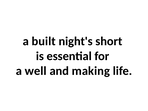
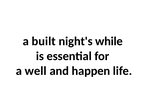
short: short -> while (109, 41)
making: making -> happen (91, 71)
